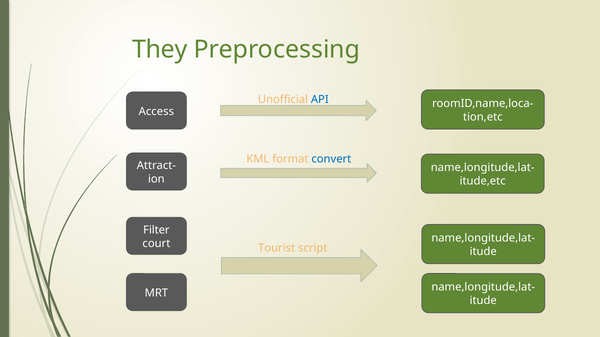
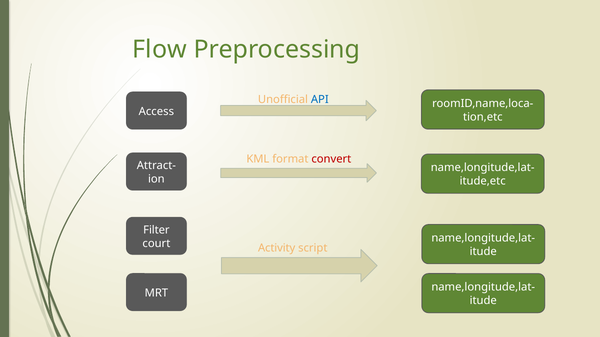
They: They -> Flow (160, 50)
convert colour: blue -> red (331, 159)
Tourist: Tourist -> Activity (277, 249)
